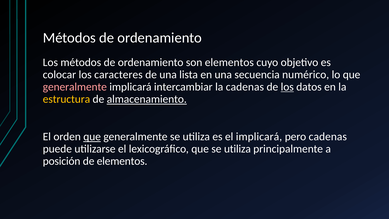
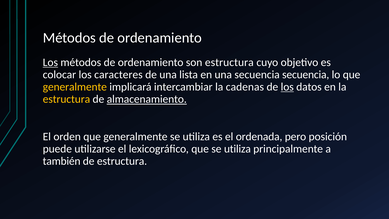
Los underline: none -> present (50, 62)
son elementos: elementos -> estructura (229, 62)
secuencia numérico: numérico -> secuencia (306, 75)
generalmente colour: pink -> yellow (75, 87)
que underline: present -> none (92, 137)
el implicará: implicará -> ordenada (259, 137)
pero cadenas: cadenas -> posición (328, 137)
posición: posición -> también (62, 161)
de elementos: elementos -> estructura (122, 161)
